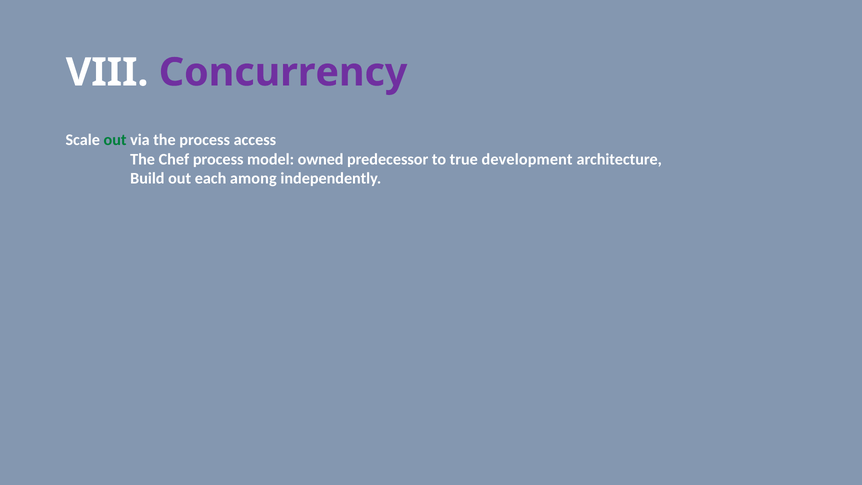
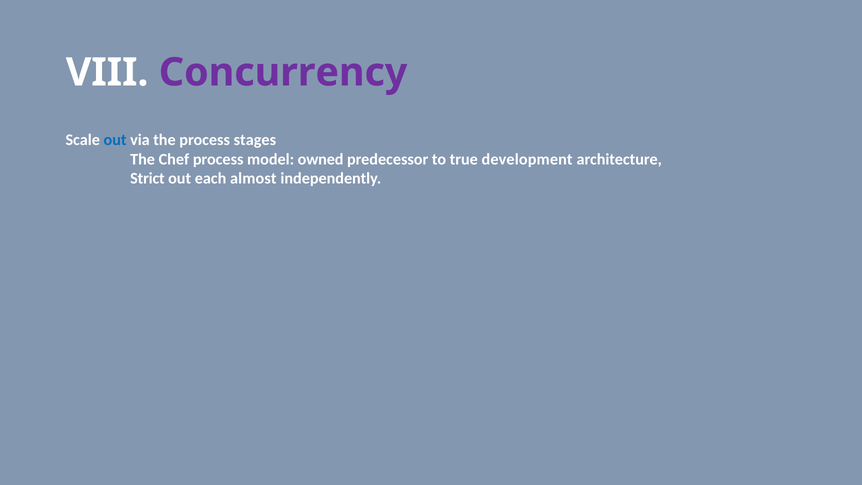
out colour: green -> blue (115, 140)
access: access -> stages (255, 140)
Build: Build -> Strict (147, 179)
among: among -> almost (253, 179)
